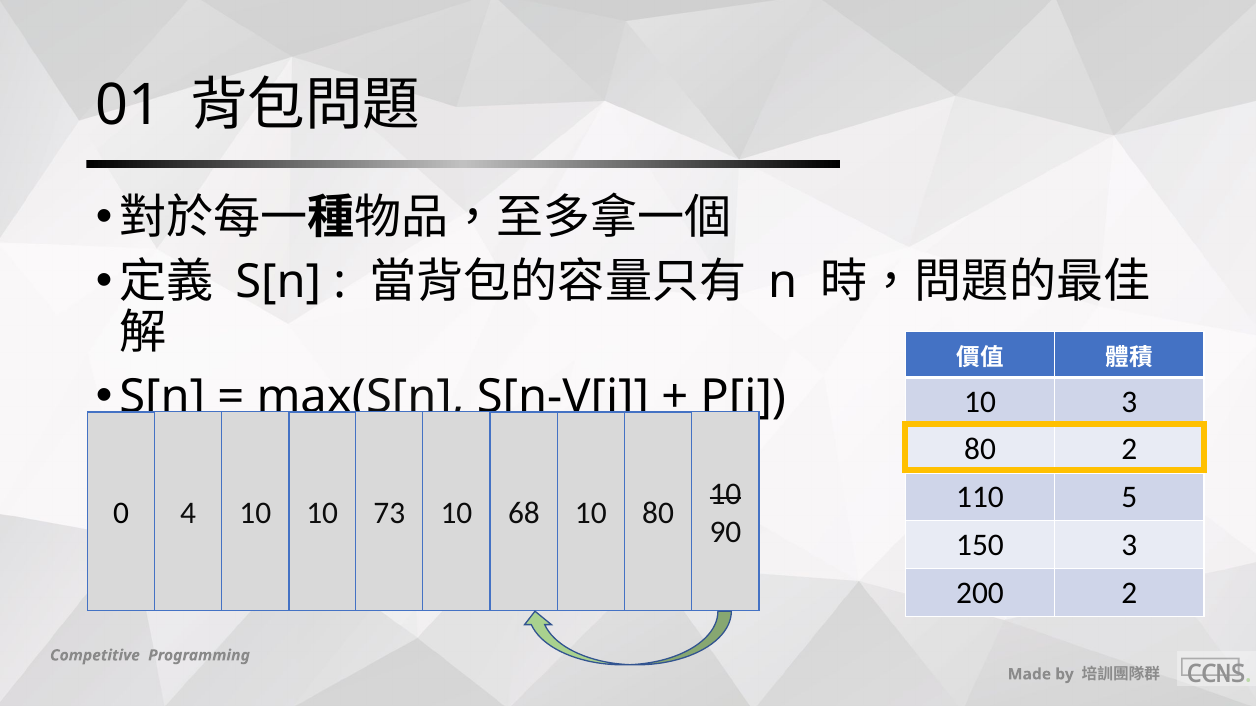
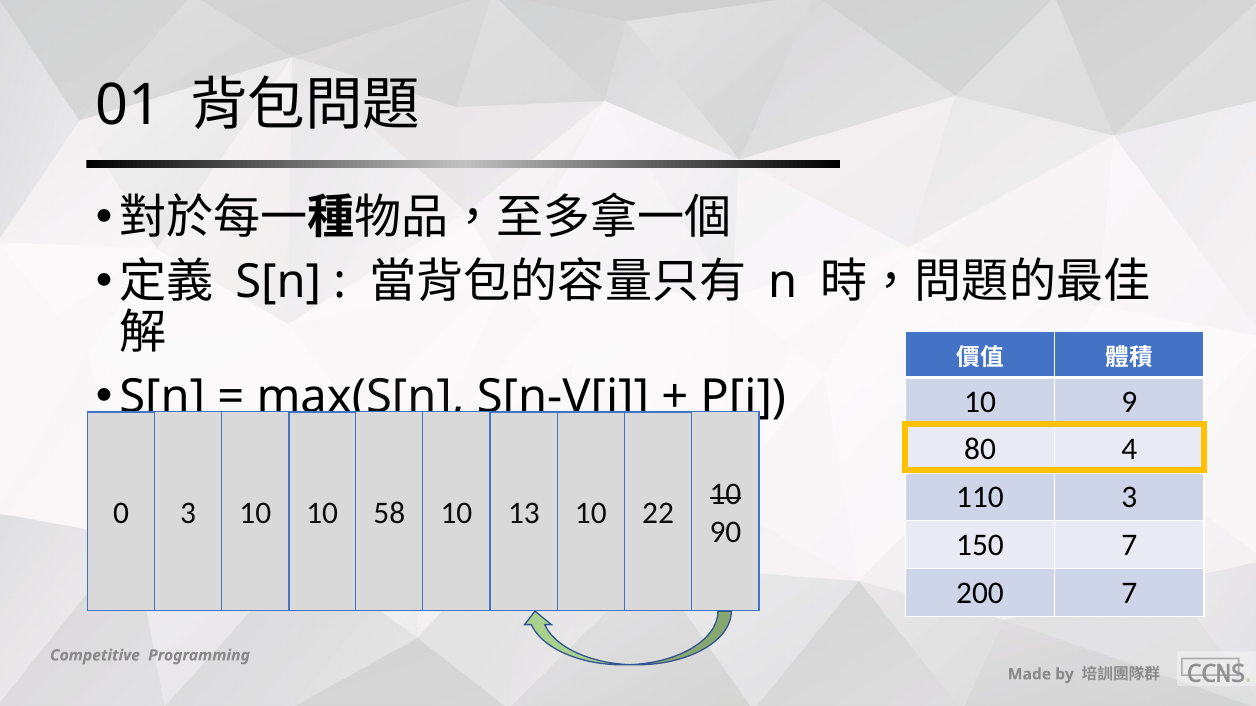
10 3: 3 -> 9 (1129, 402)
80 2: 2 -> 4 (1129, 450)
110 5: 5 -> 3 (1129, 498)
0 4: 4 -> 3 (188, 514)
73: 73 -> 58 (389, 514)
68: 68 -> 13 (524, 514)
10 80: 80 -> 22 (658, 514)
150 3: 3 -> 7 (1129, 545)
200 2: 2 -> 7 (1129, 593)
